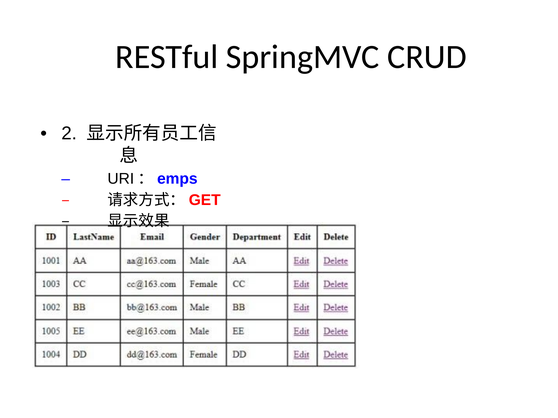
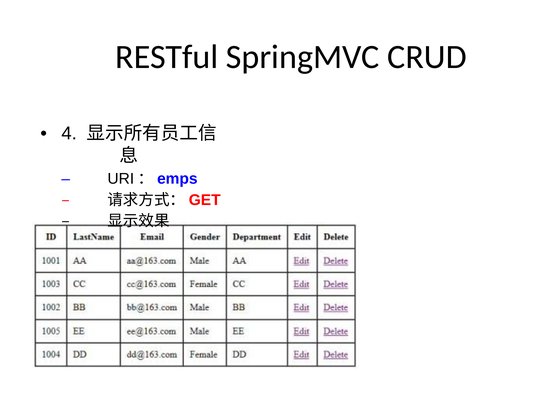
2: 2 -> 4 (69, 134)
